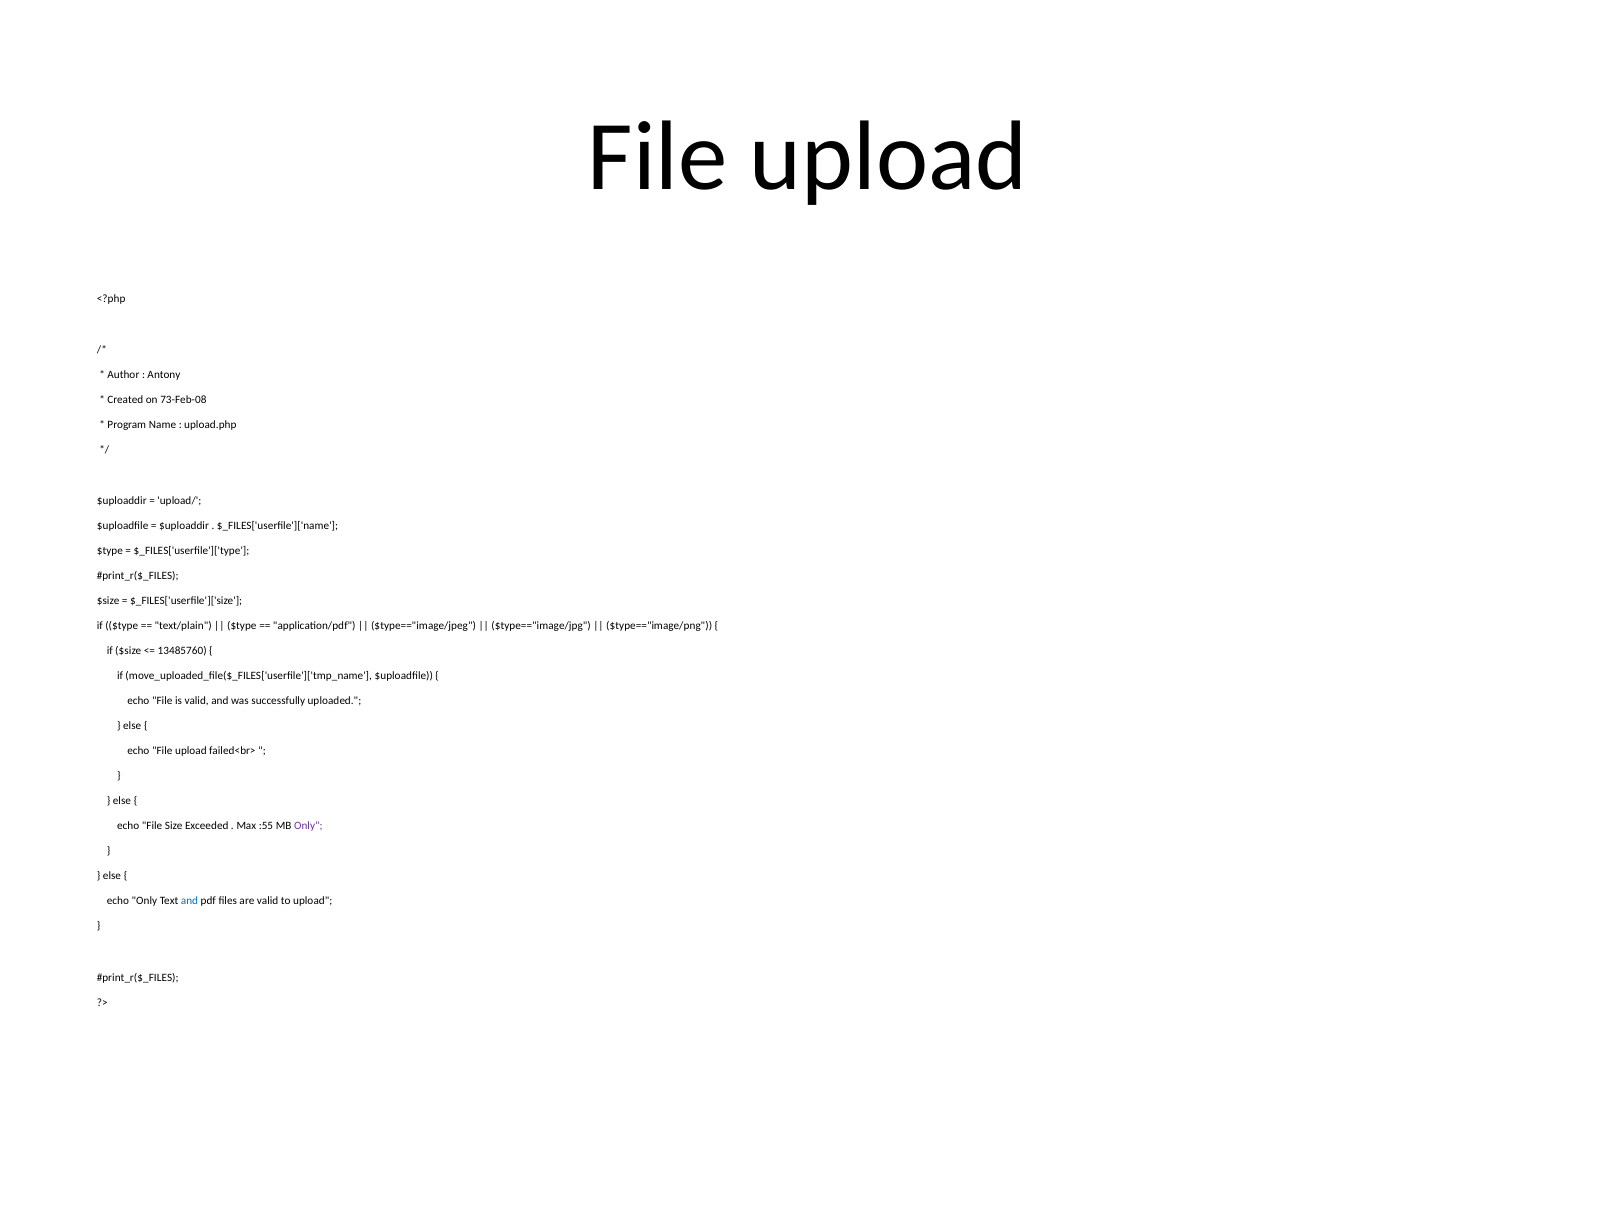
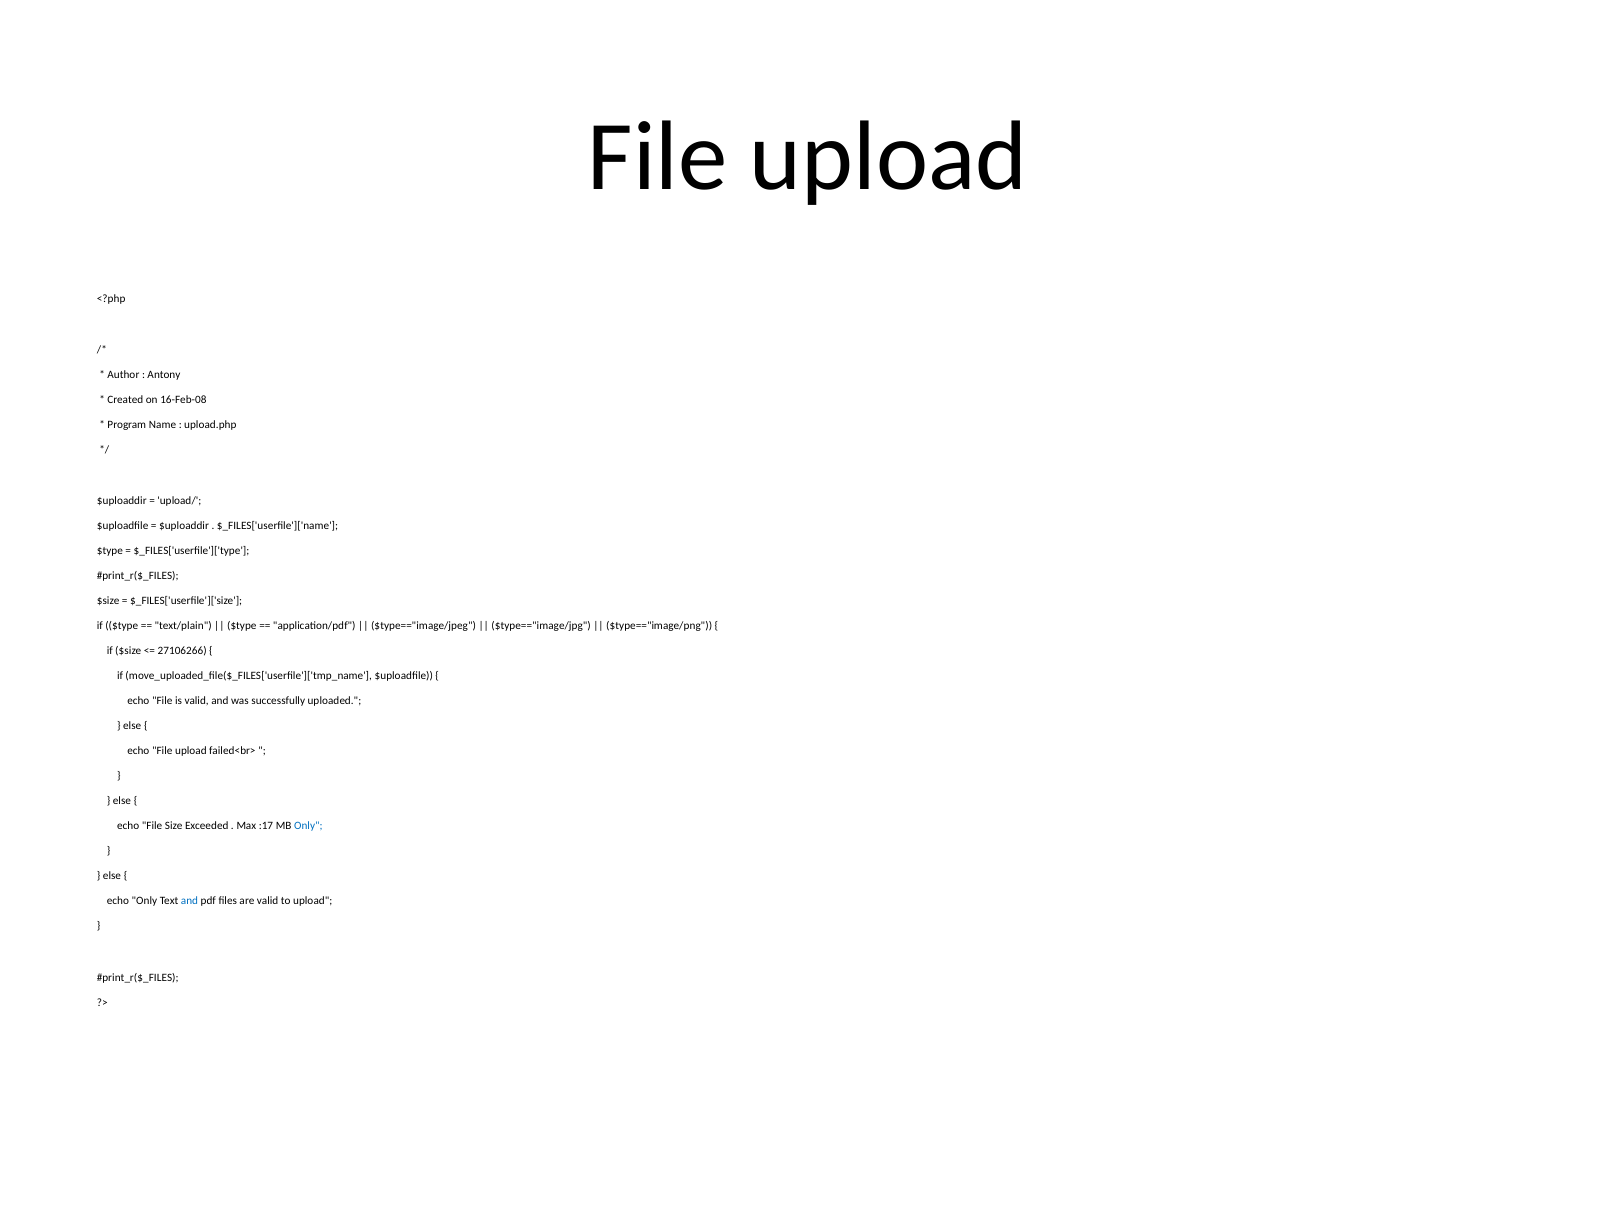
73-Feb-08: 73-Feb-08 -> 16-Feb-08 (183, 400)
13485760: 13485760 -> 27106266 (182, 651)
:55: :55 -> :17 (266, 826)
Only colour: purple -> blue (308, 826)
